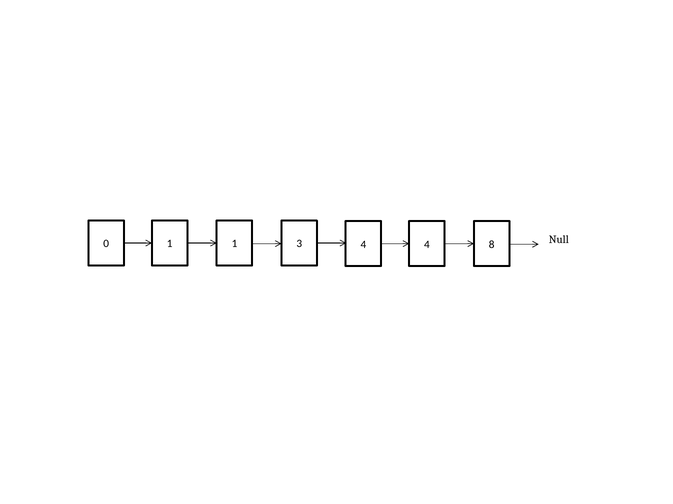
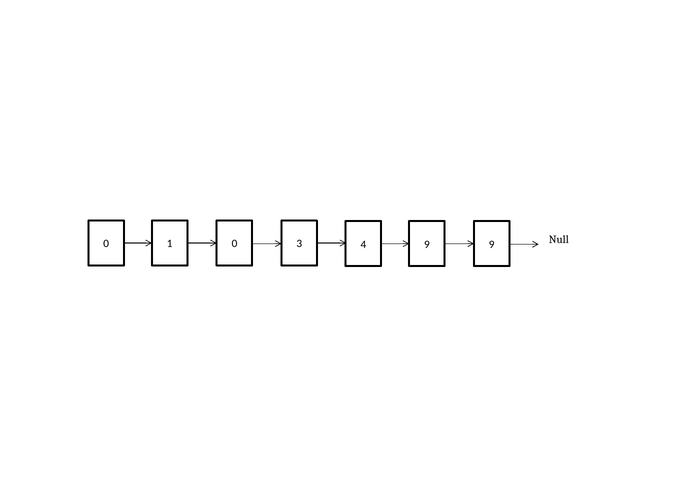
0 1: 1 -> 0 (234, 244)
3 4: 4 -> 9 (427, 245)
4 8: 8 -> 9 (492, 245)
